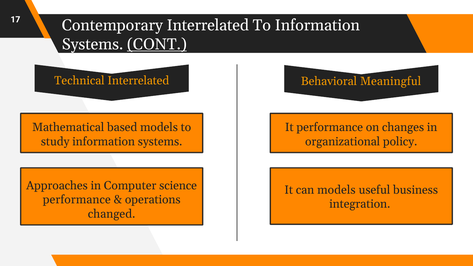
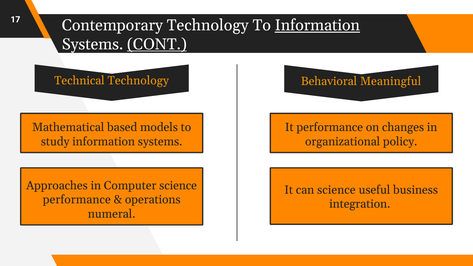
Contemporary Interrelated: Interrelated -> Technology (208, 25)
Information underline: none -> present (317, 25)
Technical Interrelated: Interrelated -> Technology (138, 81)
can models: models -> science (336, 190)
changed: changed -> numeral (112, 214)
